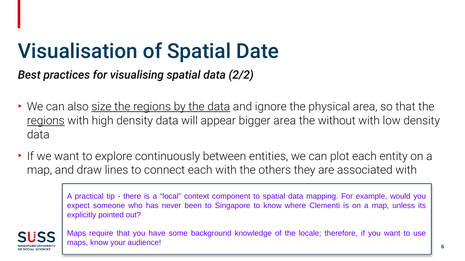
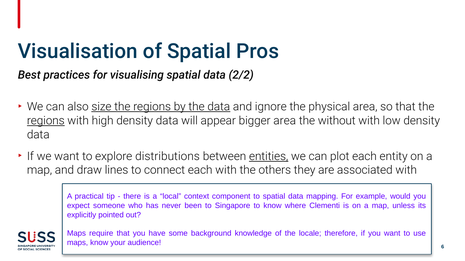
Date: Date -> Pros (258, 52)
continuously: continuously -> distributions (167, 157)
entities underline: none -> present (269, 157)
